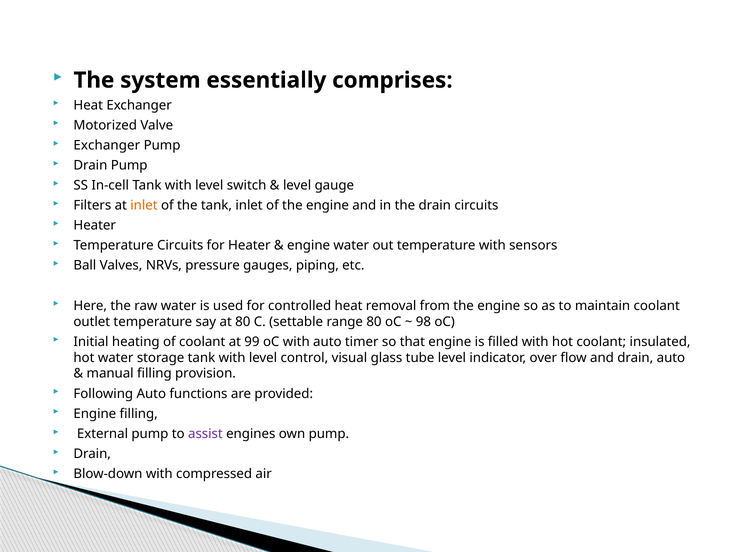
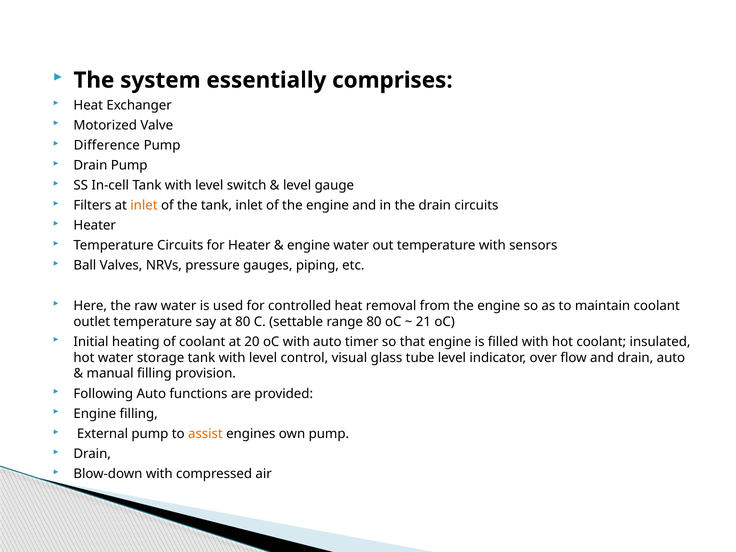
Exchanger: Exchanger -> Difference (107, 145)
98: 98 -> 21 (423, 322)
99: 99 -> 20 (252, 342)
assist colour: purple -> orange (205, 434)
